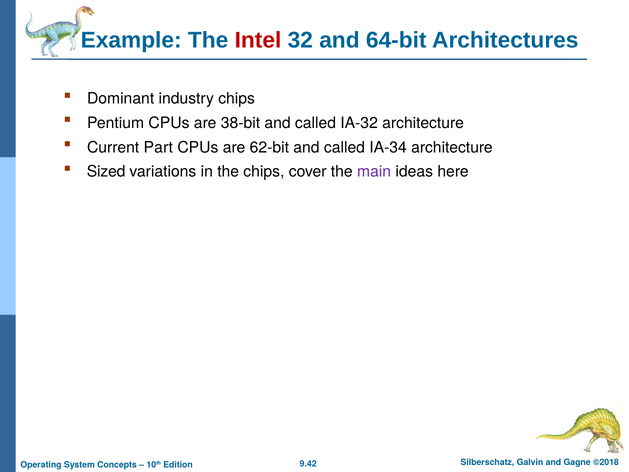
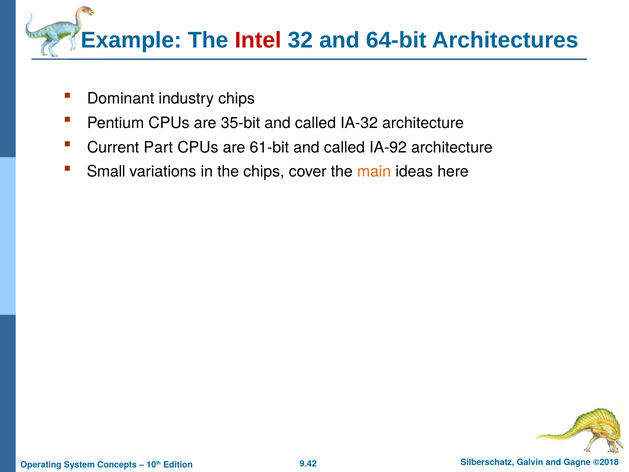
38-bit: 38-bit -> 35-bit (240, 123)
62-bit: 62-bit -> 61-bit (269, 147)
IA-34: IA-34 -> IA-92 (388, 147)
Sized: Sized -> Small (106, 172)
main colour: purple -> orange (374, 172)
